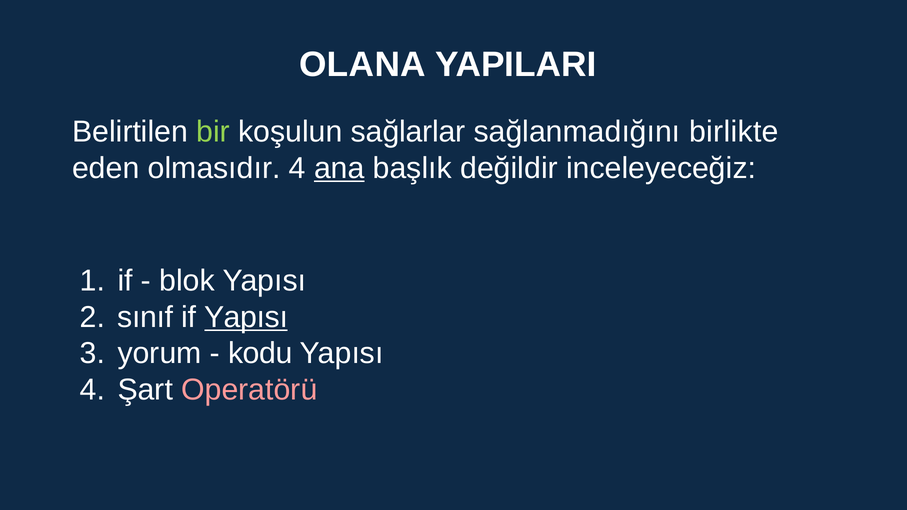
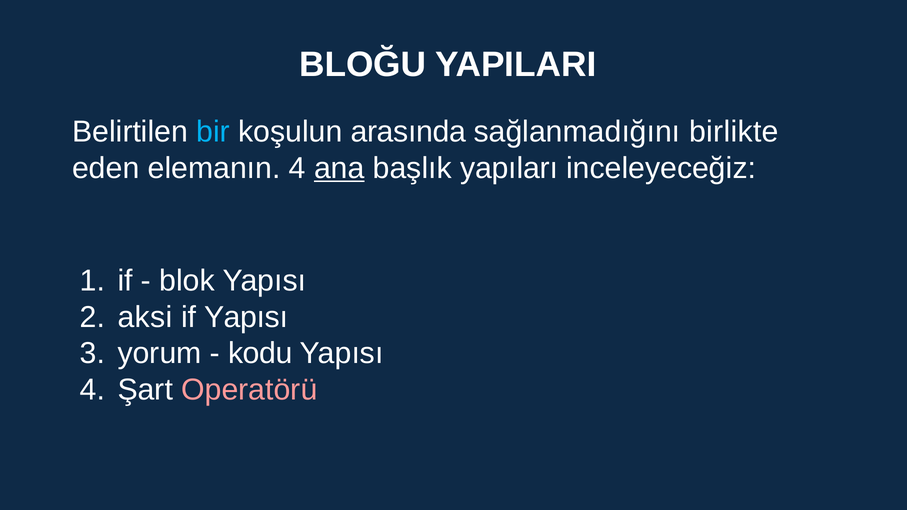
OLANA: OLANA -> BLOĞU (363, 65)
bir colour: light green -> light blue (213, 132)
sağlarlar: sağlarlar -> arasında (408, 132)
olmasıdır: olmasıdır -> elemanın (214, 168)
değildir: değildir -> yapıları (509, 168)
sınıf: sınıf -> aksi (145, 317)
Yapısı underline: present -> none (246, 317)
